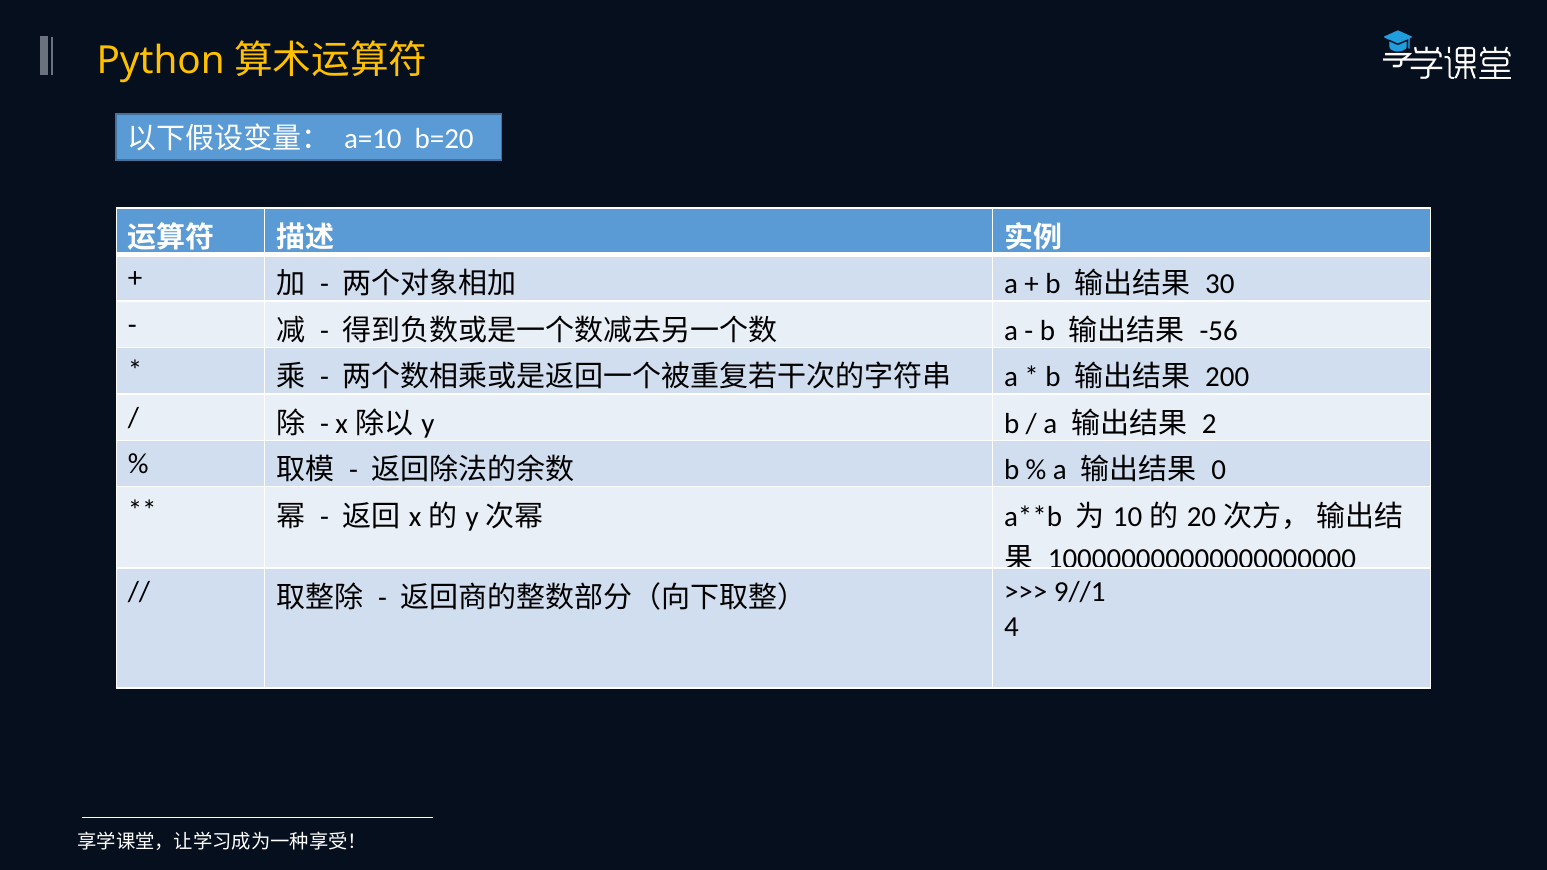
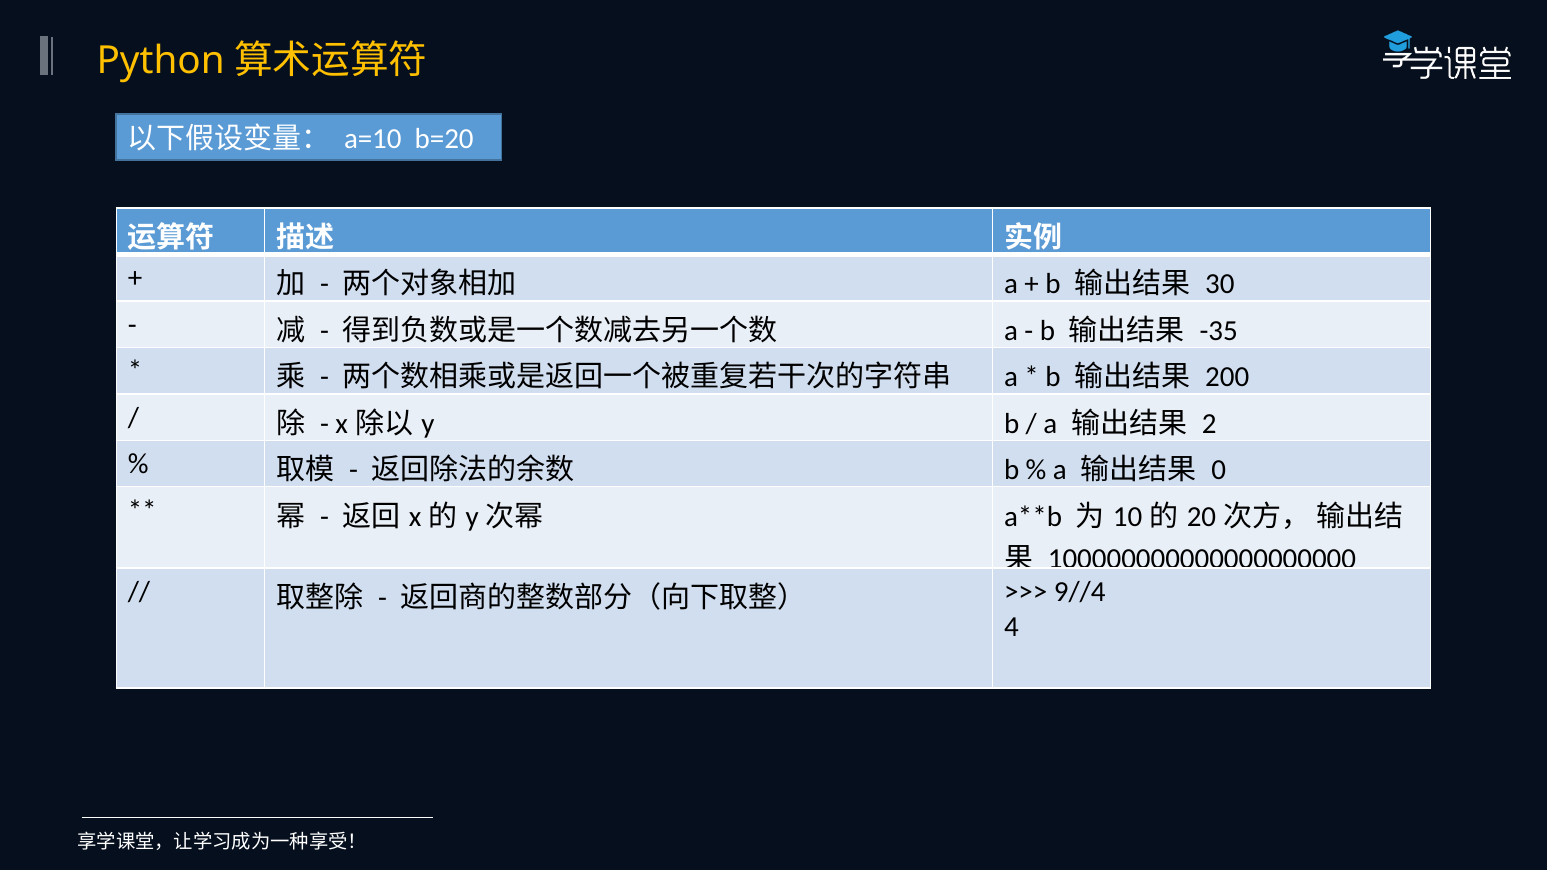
-56: -56 -> -35 (1219, 331)
9//1: 9//1 -> 9//4 (1080, 592)
